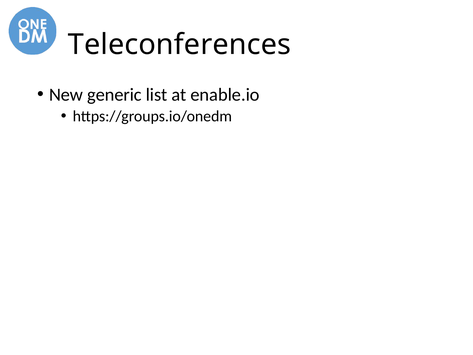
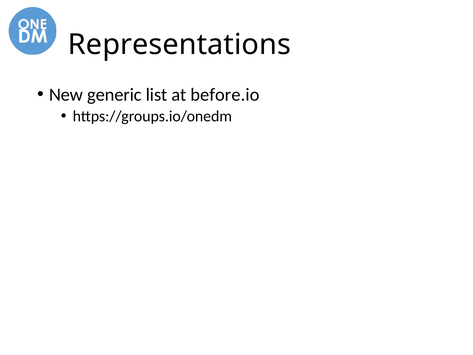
Teleconferences: Teleconferences -> Representations (179, 45)
enable.io: enable.io -> before.io (225, 95)
